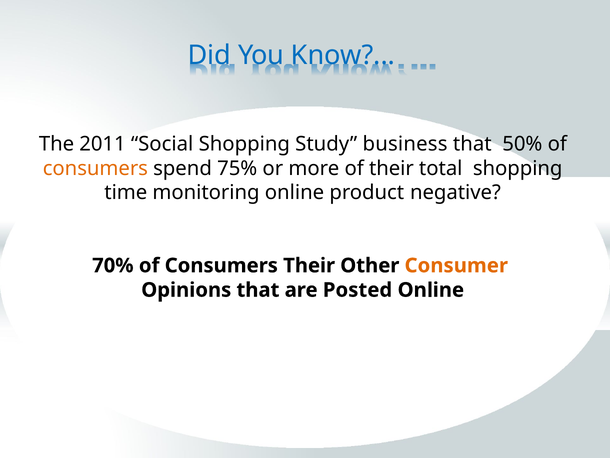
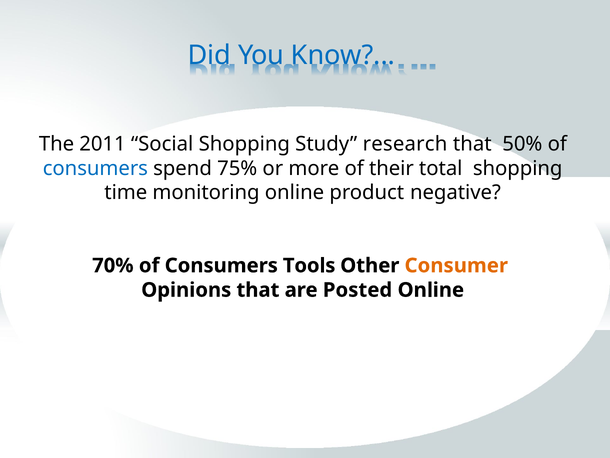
business: business -> research (405, 144)
consumers colour: orange -> blue (95, 168)
Consumers Their: Their -> Tools (309, 265)
